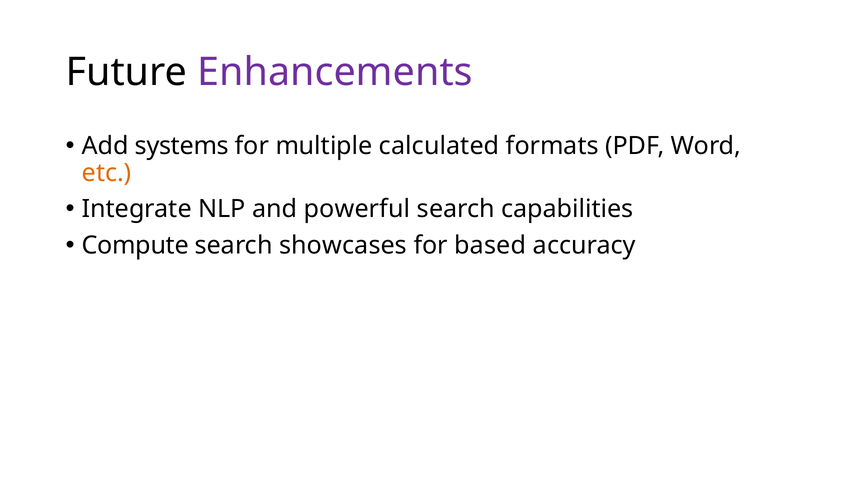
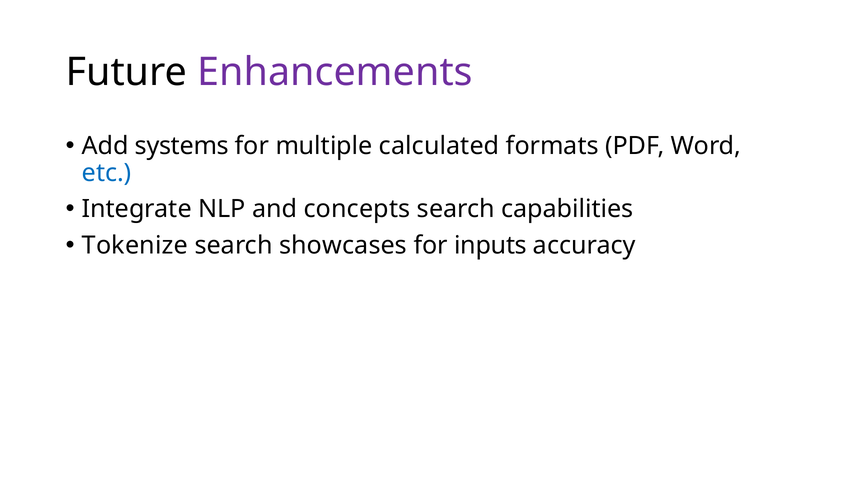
etc colour: orange -> blue (107, 173)
powerful: powerful -> concepts (357, 209)
Compute: Compute -> Tokenize (135, 245)
based: based -> inputs (491, 245)
